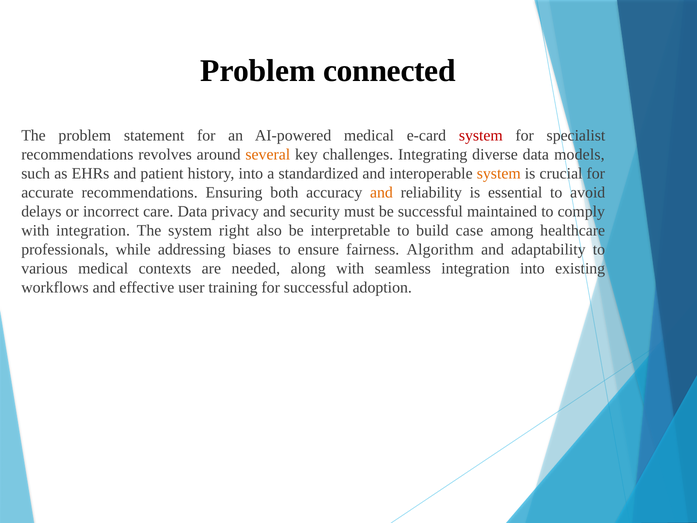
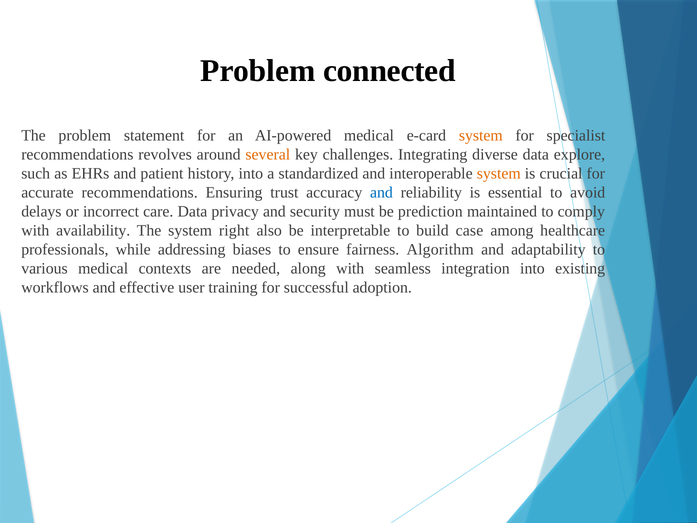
system colour: red -> orange (481, 136)
models: models -> explore (580, 155)
both: both -> trust (284, 193)
and colour: orange -> blue (381, 193)
be successful: successful -> prediction (430, 212)
with integration: integration -> availability (93, 231)
